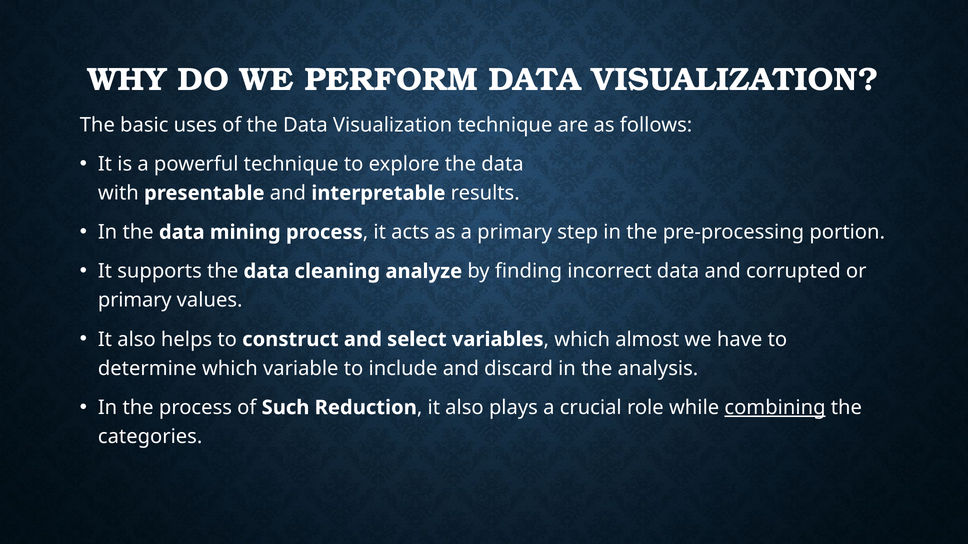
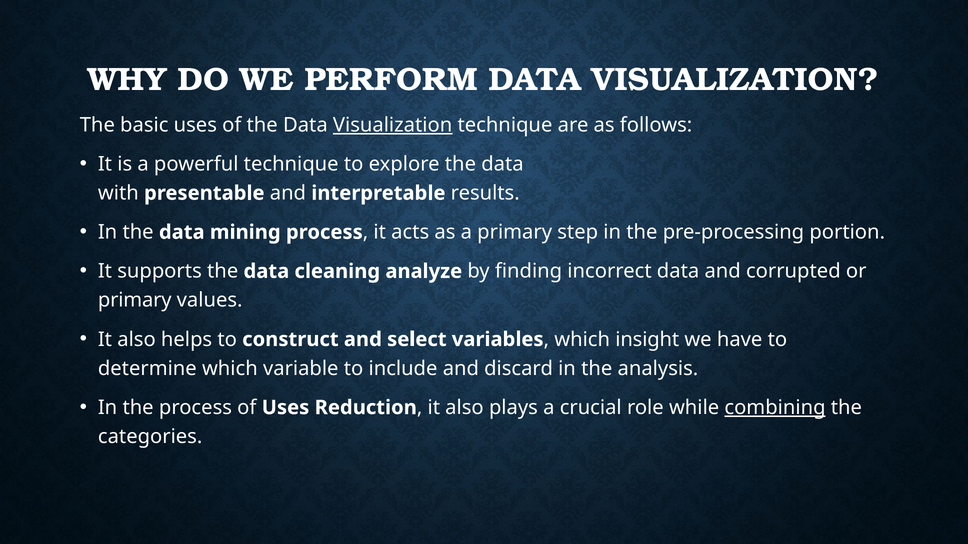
Visualization underline: none -> present (393, 125)
almost: almost -> insight (647, 340)
of Such: Such -> Uses (285, 408)
